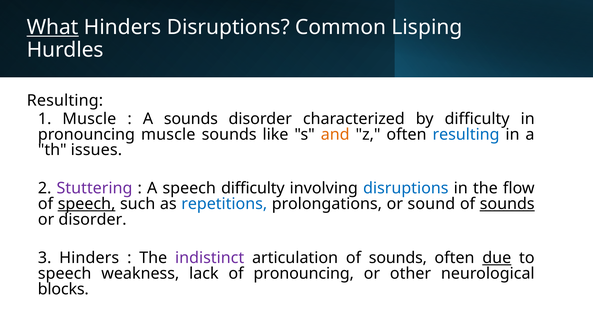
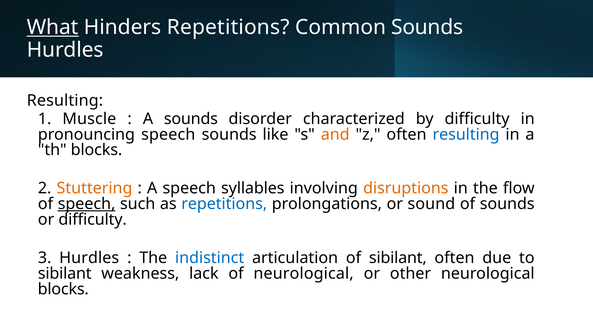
Hinders Disruptions: Disruptions -> Repetitions (228, 27)
Common Lisping: Lisping -> Sounds (427, 27)
pronouncing muscle: muscle -> speech (168, 135)
th issues: issues -> blocks (96, 150)
Stuttering colour: purple -> orange (94, 189)
speech difficulty: difficulty -> syllables (253, 189)
disruptions colour: blue -> orange (406, 189)
sounds underline: present -> none (507, 204)
or disorder: disorder -> difficulty (93, 220)
3 Hinders: Hinders -> Hurdles (89, 258)
indistinct colour: purple -> blue (210, 258)
articulation of sounds: sounds -> sibilant (398, 258)
due underline: present -> none (497, 258)
speech: speech -> sibilant (65, 274)
of pronouncing: pronouncing -> neurological (304, 274)
